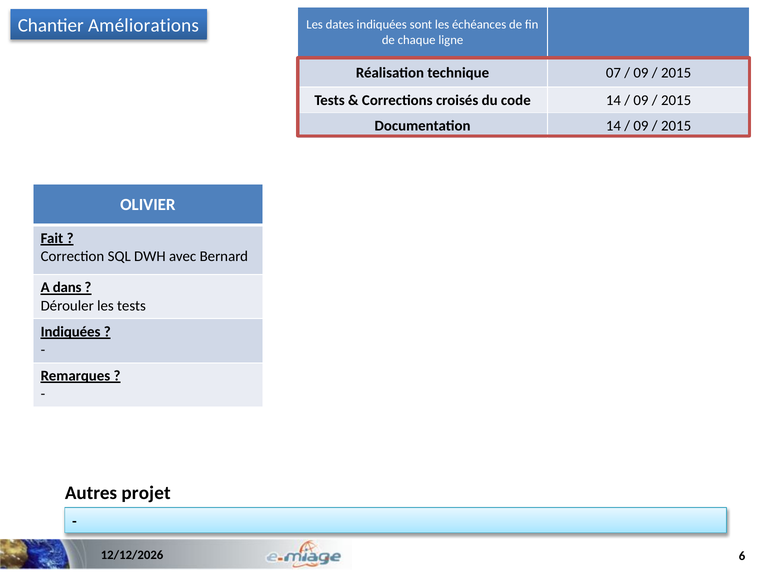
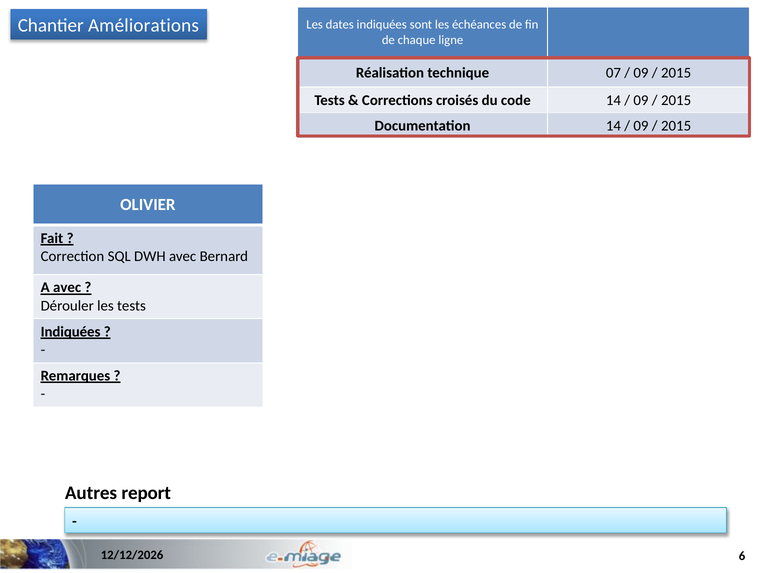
A dans: dans -> avec (67, 288)
projet: projet -> report (146, 493)
